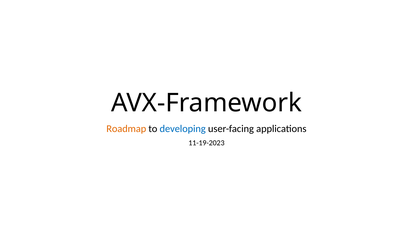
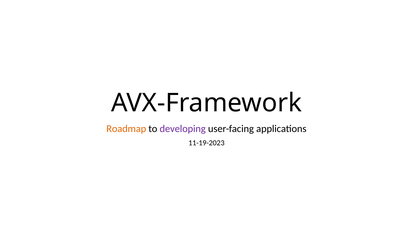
developing colour: blue -> purple (183, 129)
